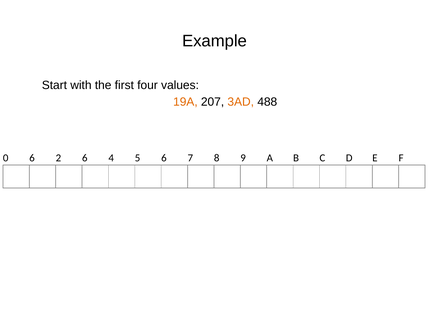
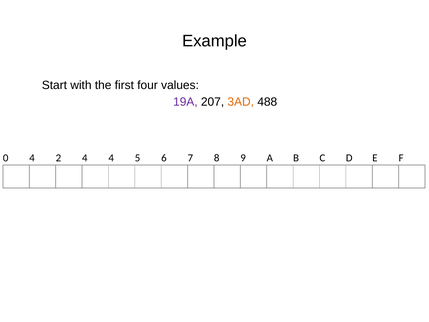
19A colour: orange -> purple (185, 102)
0 6: 6 -> 4 (32, 158)
2 6: 6 -> 4 (85, 158)
